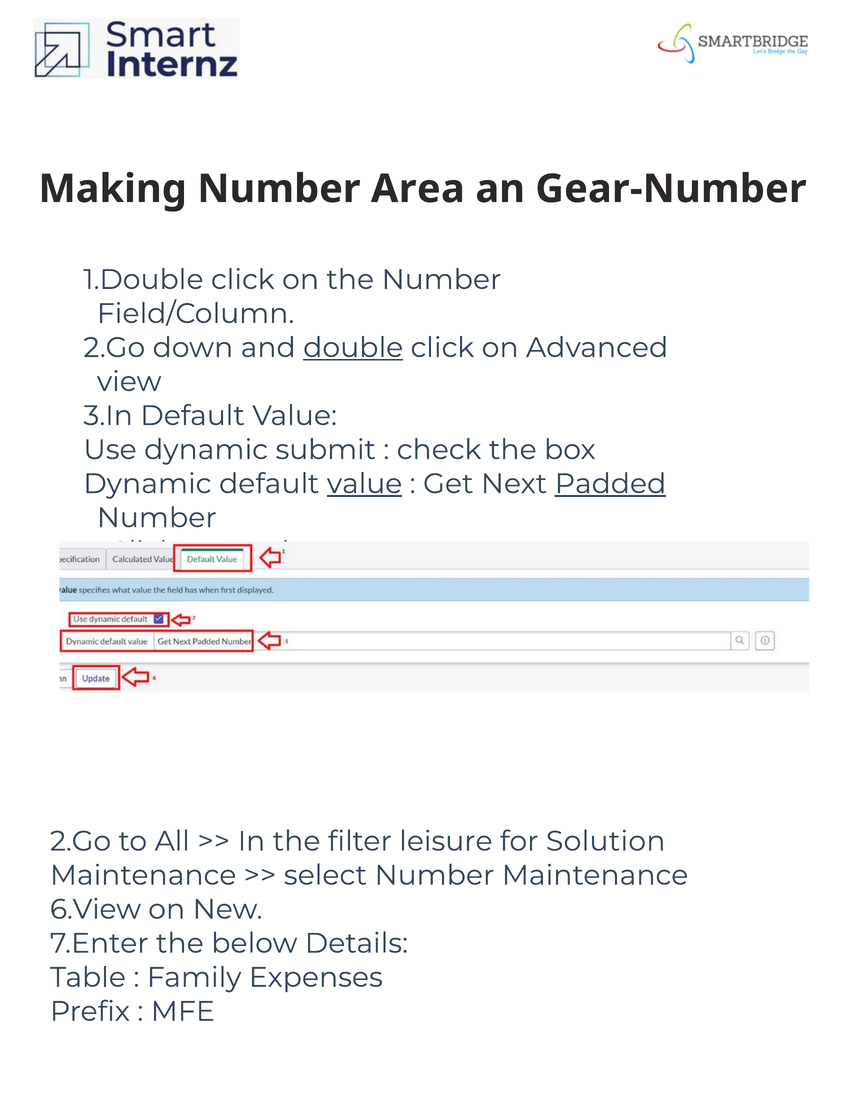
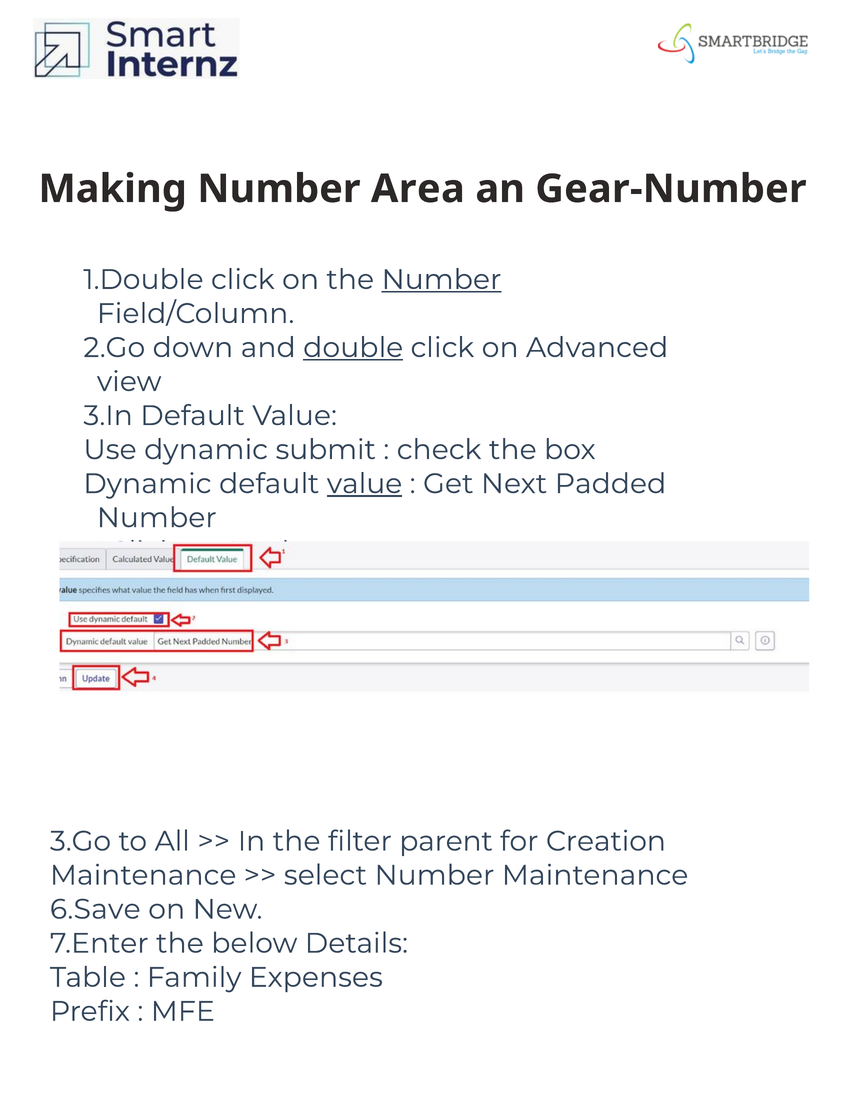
Number underline: none -> present (442, 280)
Padded underline: present -> none (610, 484)
2.Go: 2.Go -> 3.Go (80, 842)
leisure: leisure -> parent (446, 842)
Solution: Solution -> Creation (606, 842)
6.View: 6.View -> 6.Save (95, 910)
